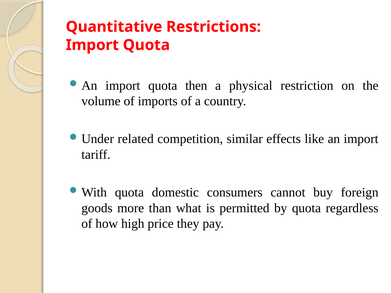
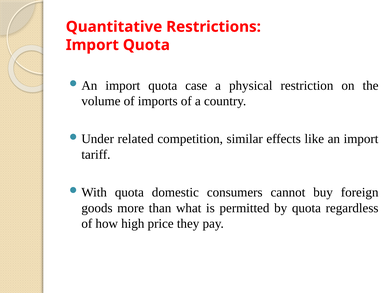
then: then -> case (196, 86)
